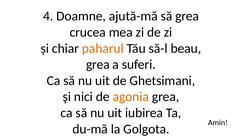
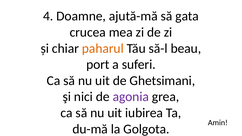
să grea: grea -> gata (187, 16)
grea: grea -> port (98, 65)
agonia colour: orange -> purple (131, 97)
